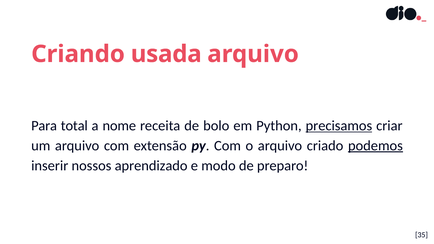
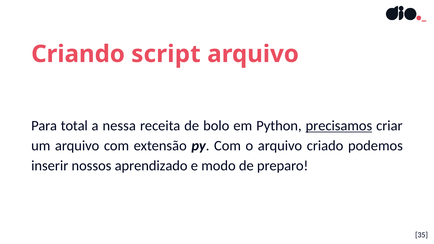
usada: usada -> script (166, 54)
nome: nome -> nessa (119, 126)
podemos underline: present -> none (375, 146)
